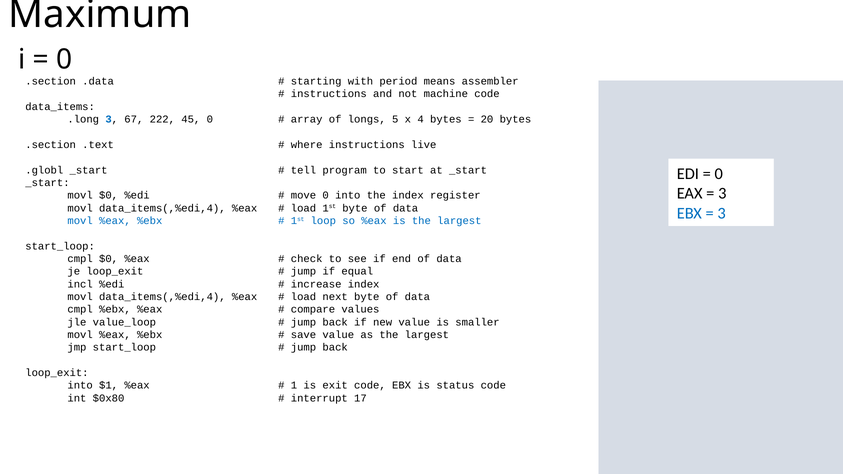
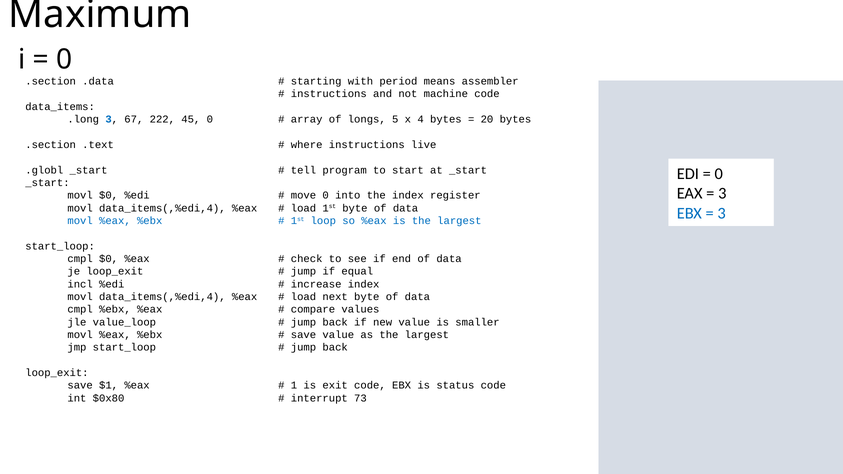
into: into -> save (80, 386)
17: 17 -> 73 (360, 398)
